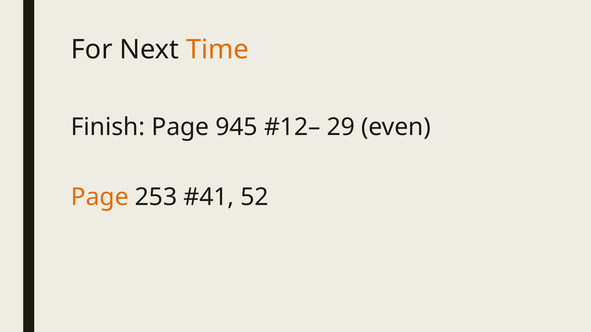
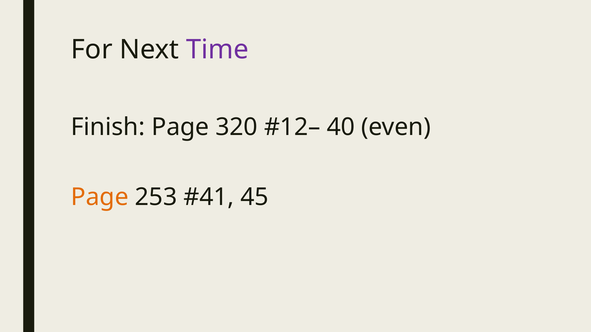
Time colour: orange -> purple (217, 50)
945: 945 -> 320 (237, 127)
29: 29 -> 40 (341, 127)
52: 52 -> 45 (255, 197)
